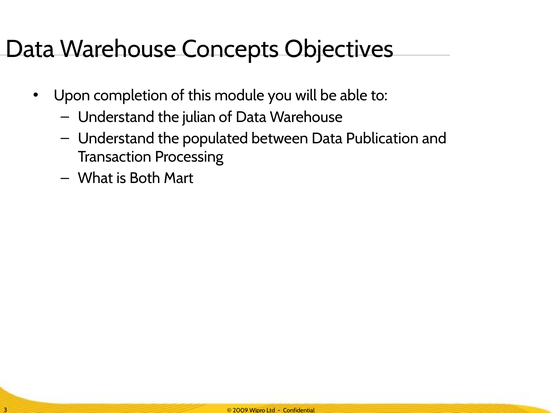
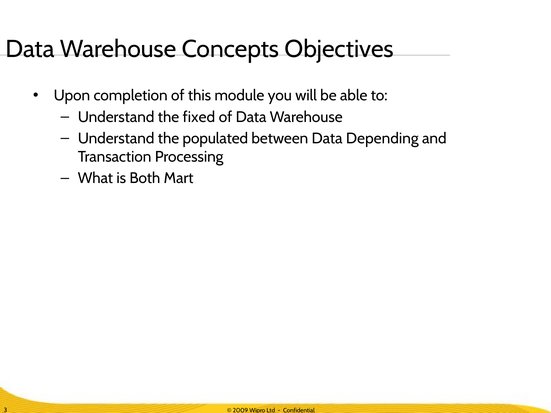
julian: julian -> fixed (199, 117)
Publication: Publication -> Depending (382, 139)
